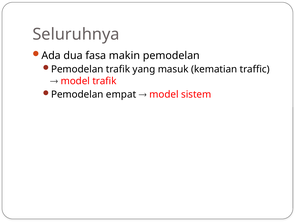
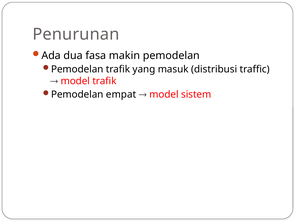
Seluruhnya: Seluruhnya -> Penurunan (76, 34)
kematian: kematian -> distribusi (214, 69)
